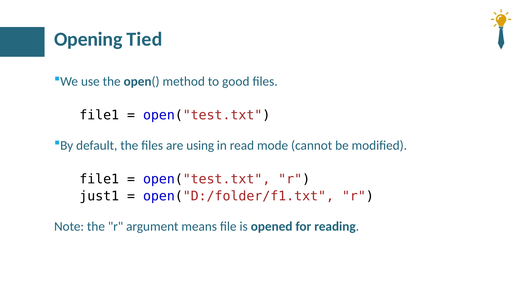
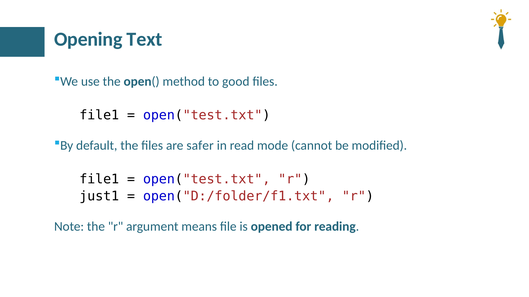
Tied: Tied -> Text (144, 39)
using: using -> safer (200, 146)
